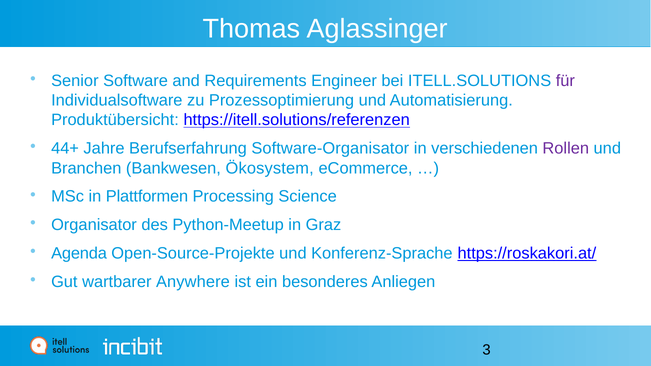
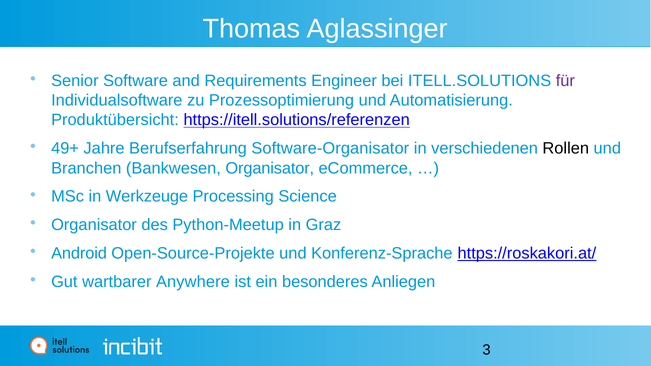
44+: 44+ -> 49+ (65, 149)
Rollen colour: purple -> black (566, 149)
Bankwesen Ökosystem: Ökosystem -> Organisator (270, 168)
Plattformen: Plattformen -> Werkzeuge (147, 197)
Agenda: Agenda -> Android (79, 253)
